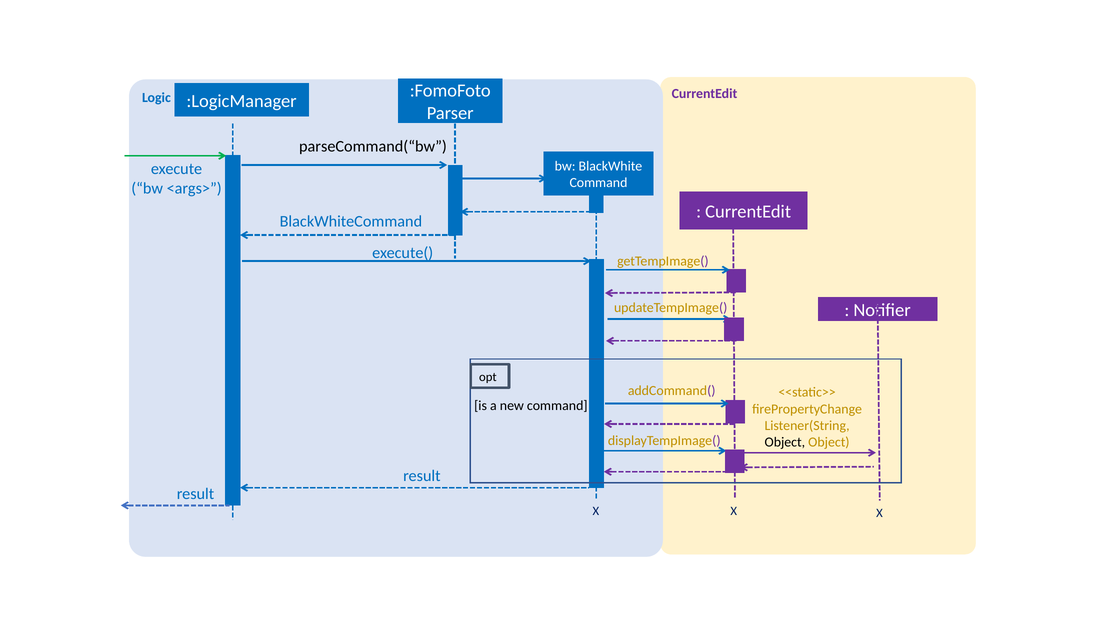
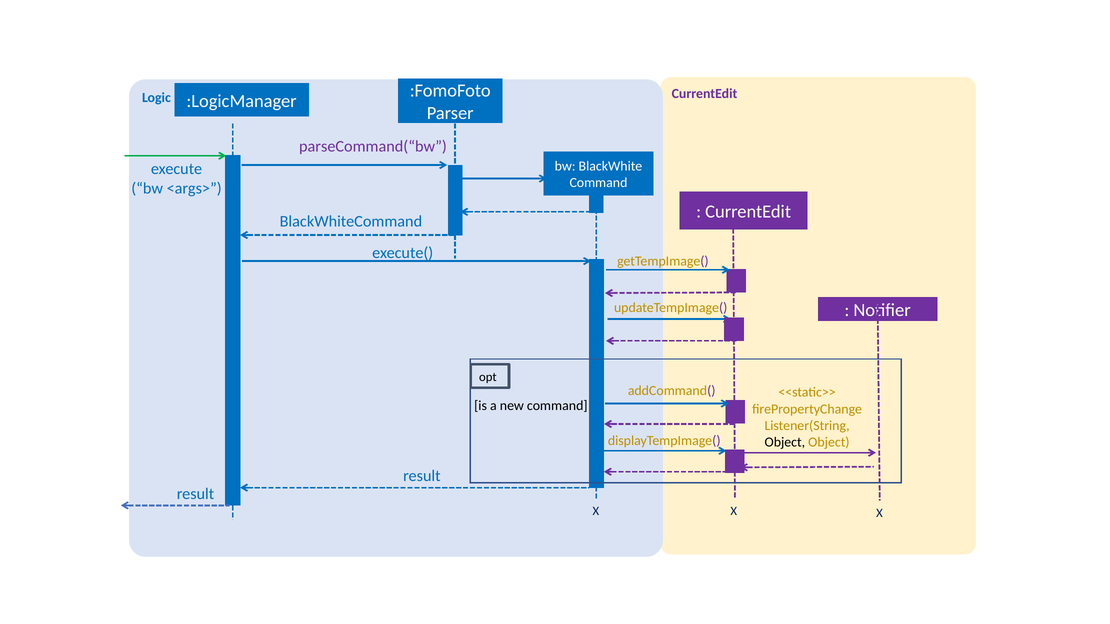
parseCommand(“bw colour: black -> purple (373, 147)
